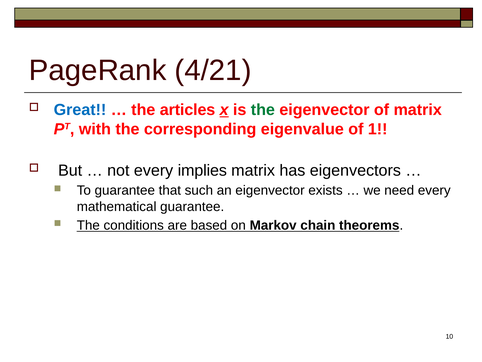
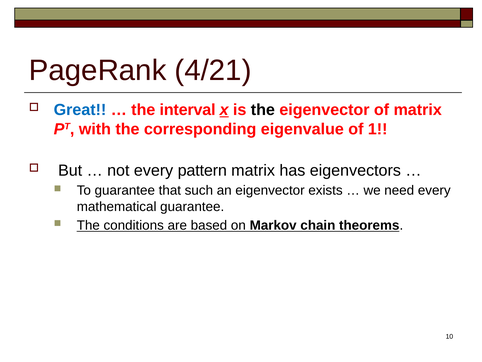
articles: articles -> interval (188, 110)
the colour: green -> black (263, 110)
implies: implies -> pattern (202, 170)
